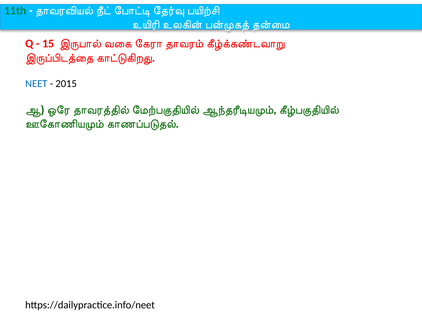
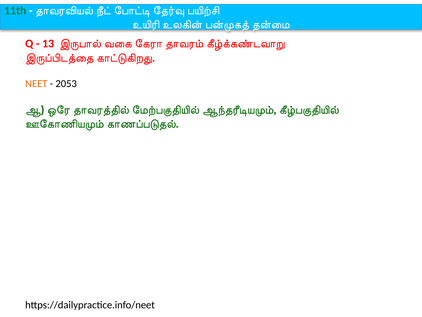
15: 15 -> 13 (48, 44)
NEET colour: blue -> orange (36, 84)
2015: 2015 -> 2053 (66, 84)
